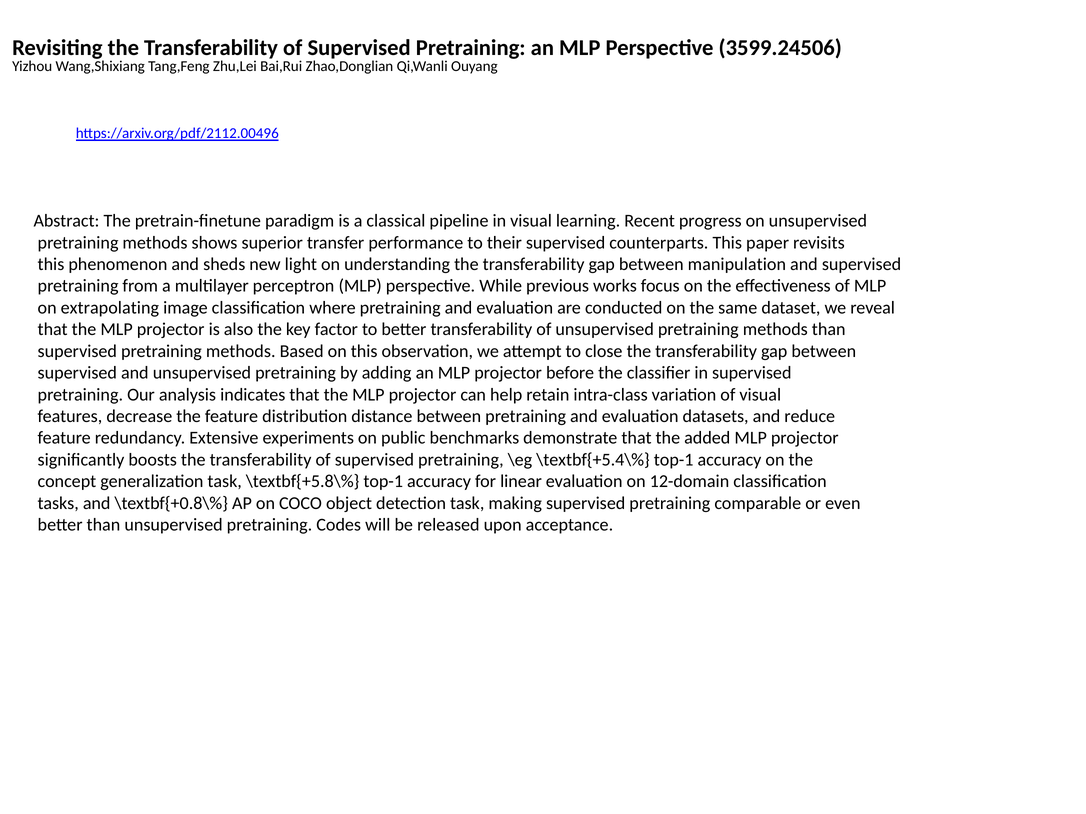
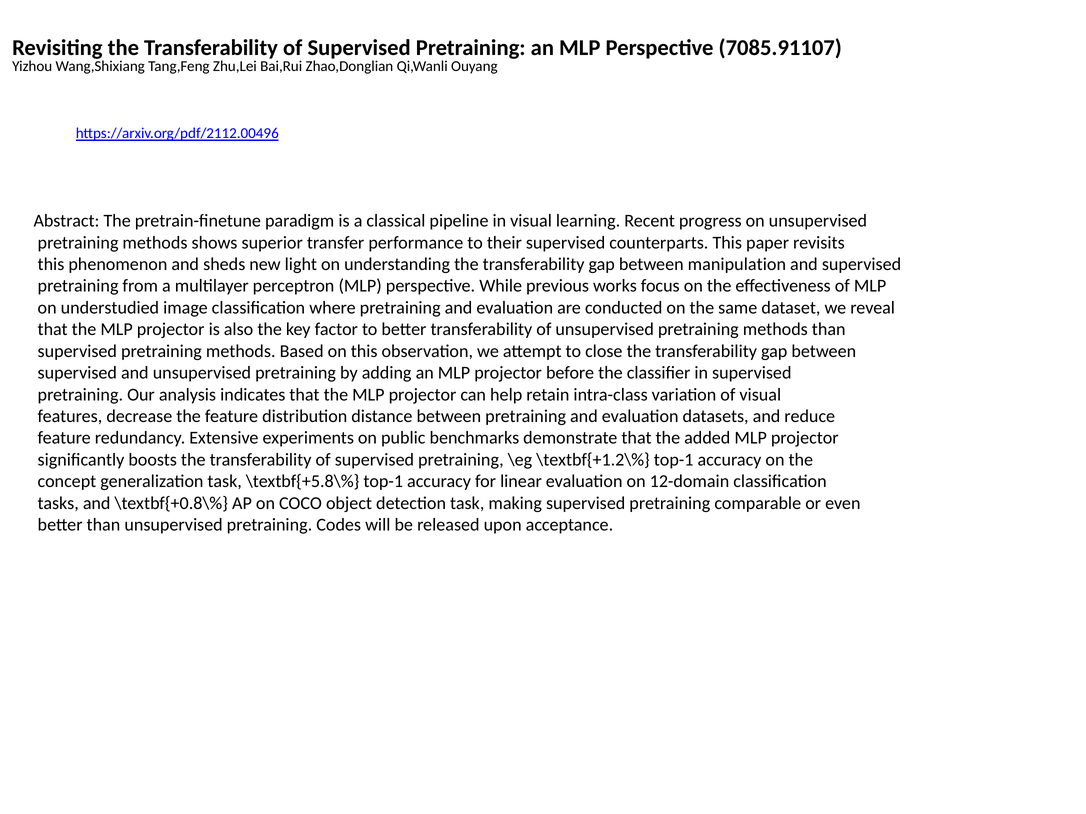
3599.24506: 3599.24506 -> 7085.91107 (780, 48)
extrapolating: extrapolating -> understudied (110, 308)
\textbf{+5.4\%: \textbf{+5.4\% -> \textbf{+1.2\% (593, 460)
